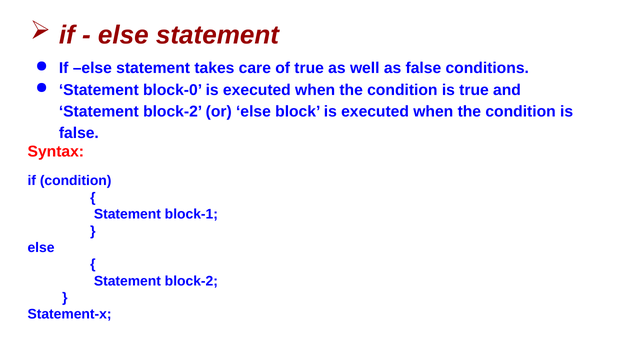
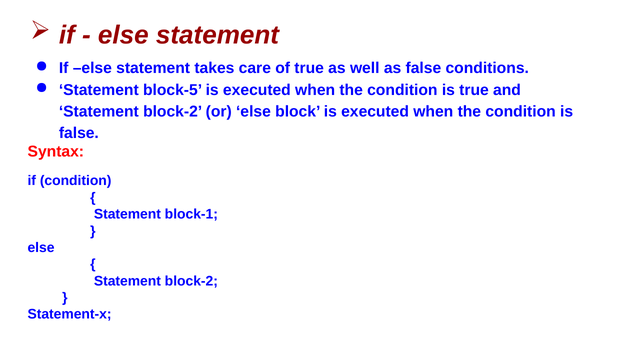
block-0: block-0 -> block-5 (173, 90)
